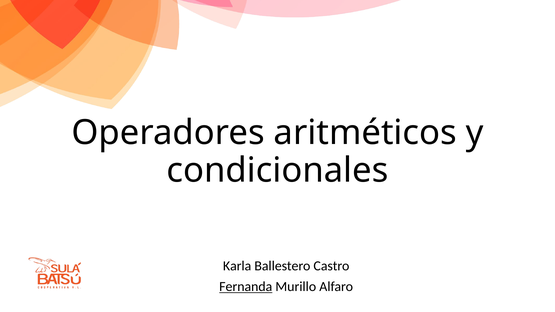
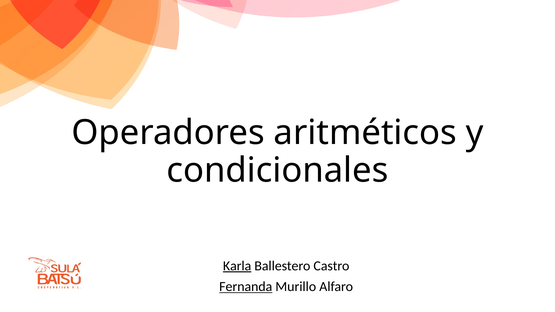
Karla underline: none -> present (237, 266)
